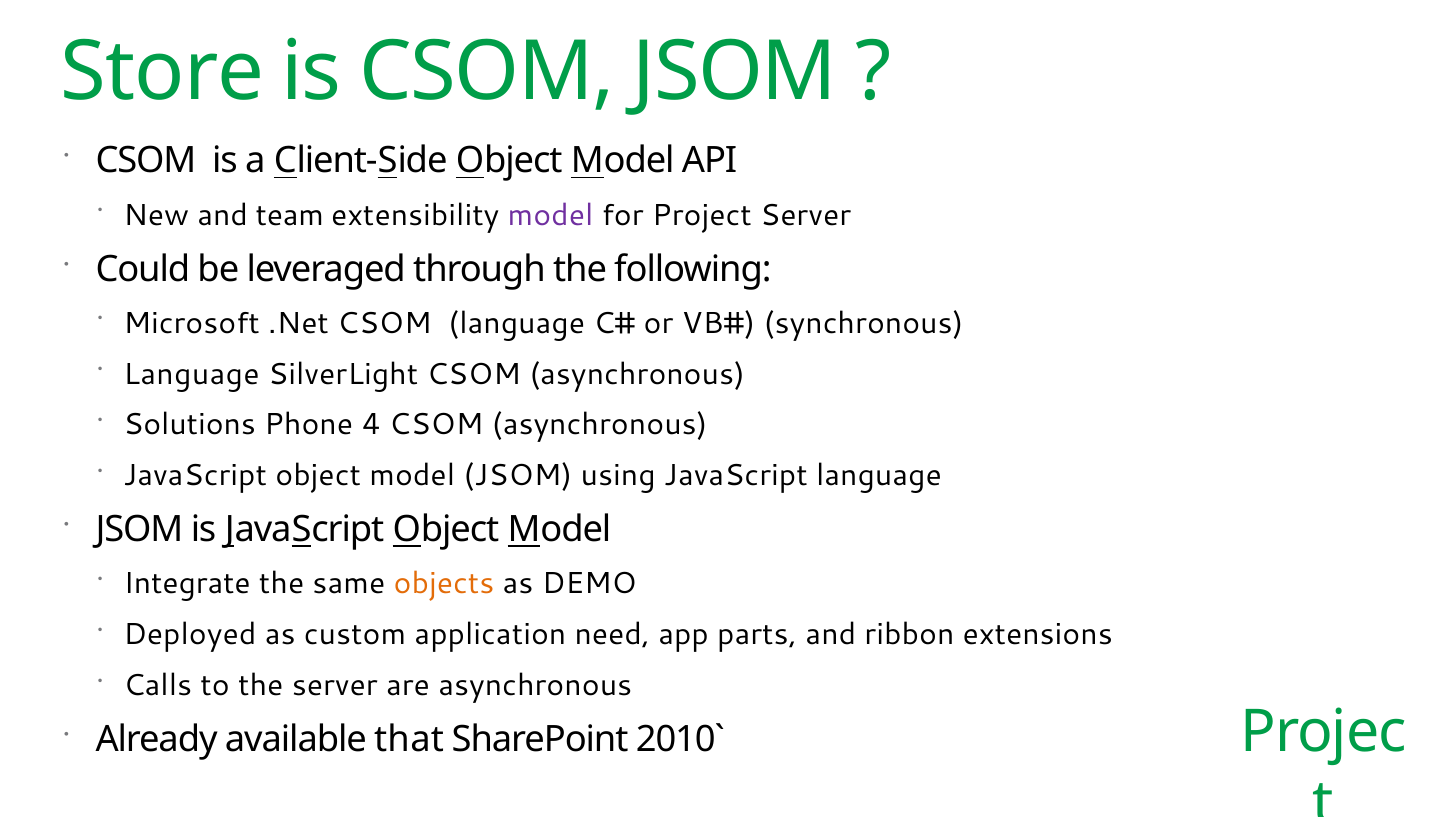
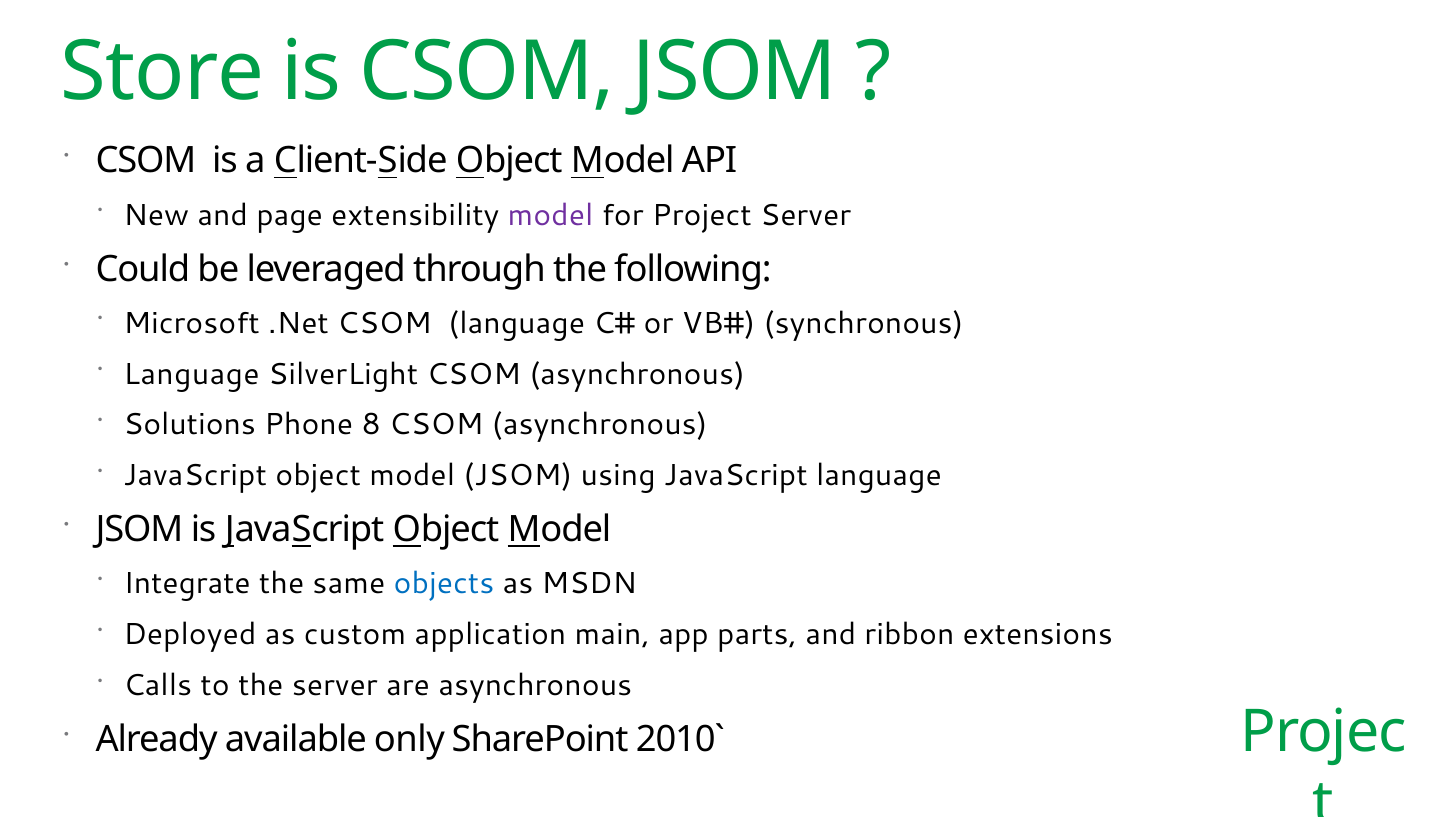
team: team -> page (290, 215)
4: 4 -> 8 (371, 425)
objects colour: orange -> blue (444, 584)
DEMO: DEMO -> MSDN (589, 584)
need: need -> main (612, 635)
that: that -> only (409, 740)
